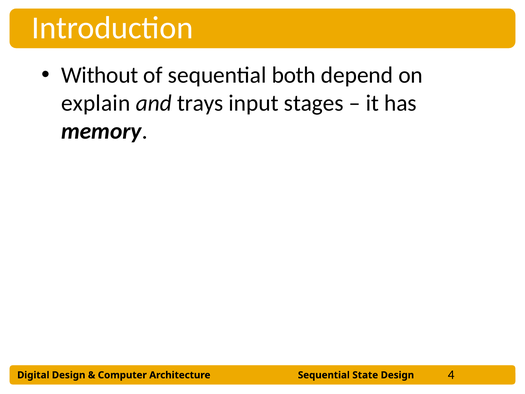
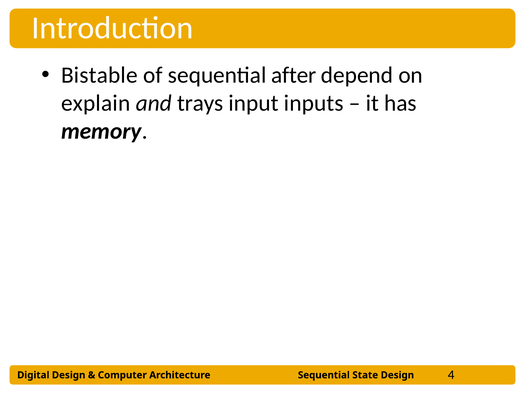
Without: Without -> Bistable (99, 75)
both: both -> after (294, 75)
stages: stages -> inputs (314, 103)
